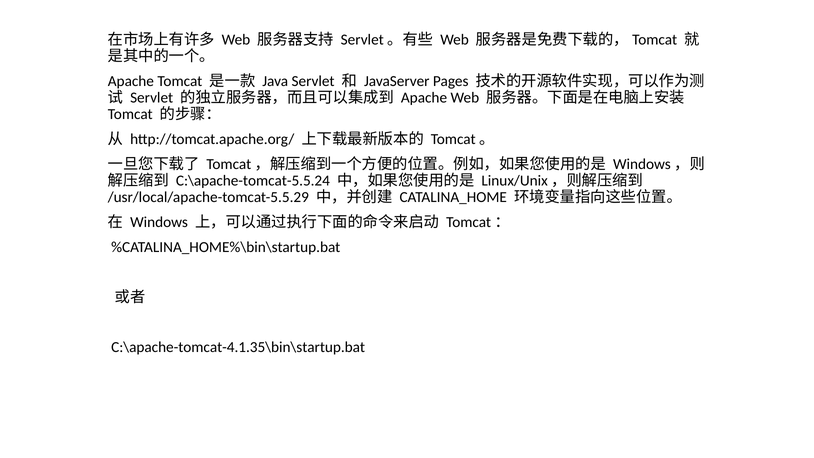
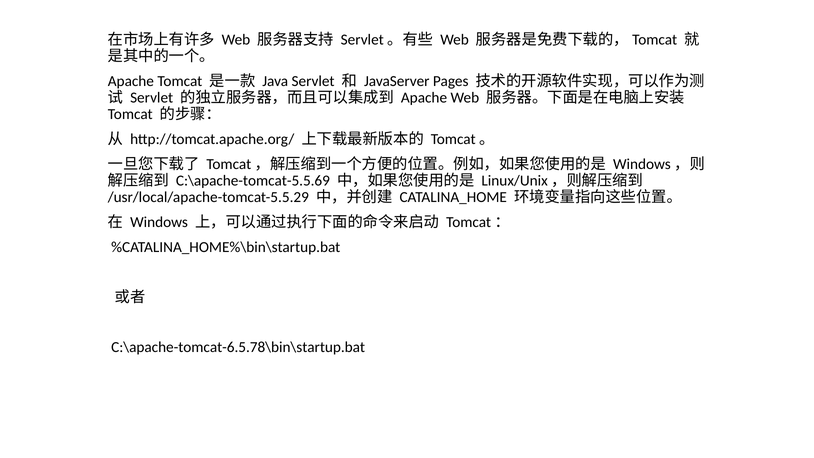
C:\apache-tomcat-5.5.24: C:\apache-tomcat-5.5.24 -> C:\apache-tomcat-5.5.69 (253, 181)
C:\apache-tomcat-4.1.35\bin\startup.bat: C:\apache-tomcat-4.1.35\bin\startup.bat -> C:\apache-tomcat-6.5.78\bin\startup.bat (238, 347)
